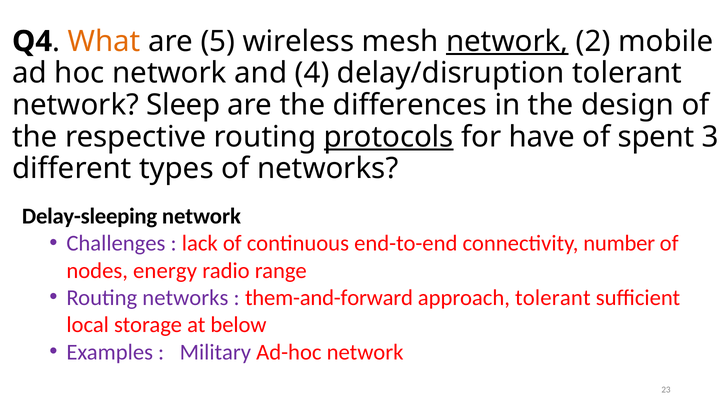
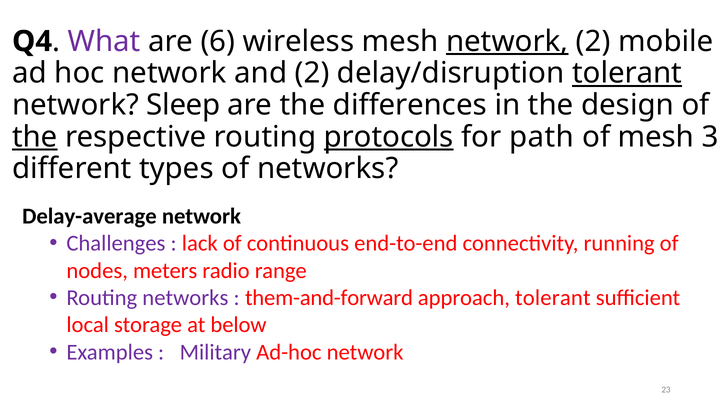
What colour: orange -> purple (104, 41)
5: 5 -> 6 (218, 41)
and 4: 4 -> 2 (312, 73)
tolerant underline: none -> present (627, 73)
the underline: none -> present (35, 137)
have: have -> path (542, 137)
of spent: spent -> mesh (656, 137)
Delay-sleeping: Delay-sleeping -> Delay-average (89, 216)
number: number -> running (619, 244)
energy: energy -> meters (165, 271)
